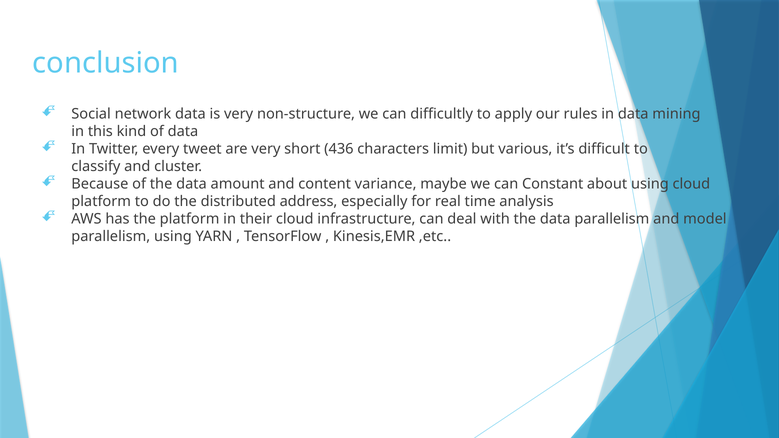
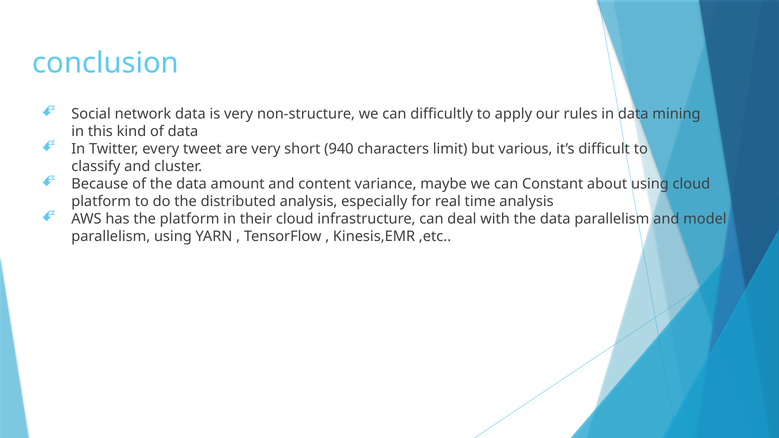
436: 436 -> 940 (339, 149)
distributed address: address -> analysis (308, 201)
